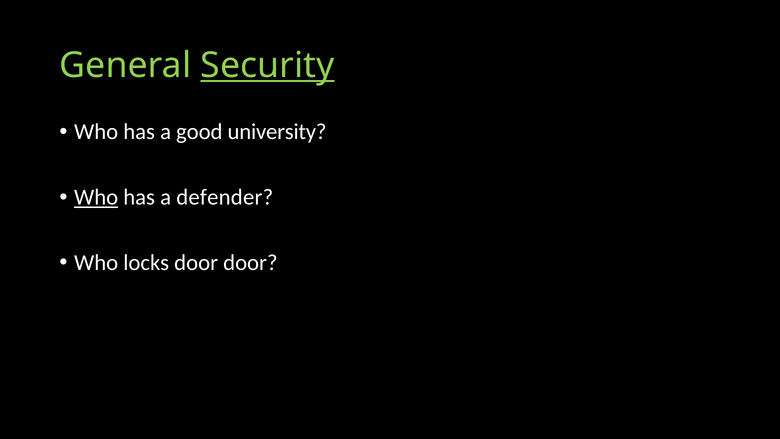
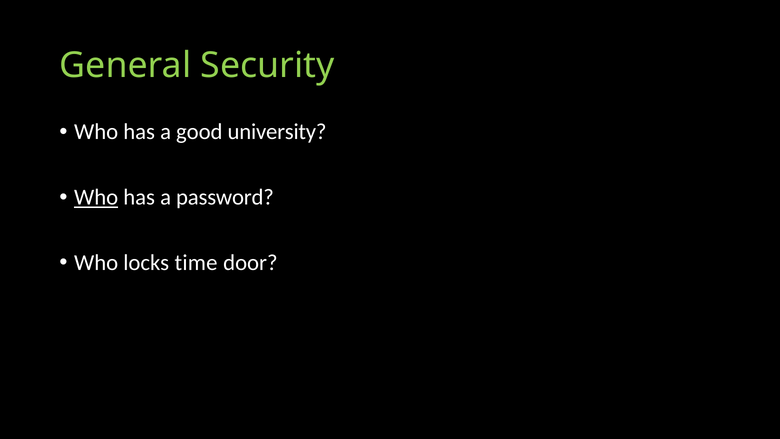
Security underline: present -> none (268, 66)
defender: defender -> password (225, 197)
locks door: door -> time (196, 263)
